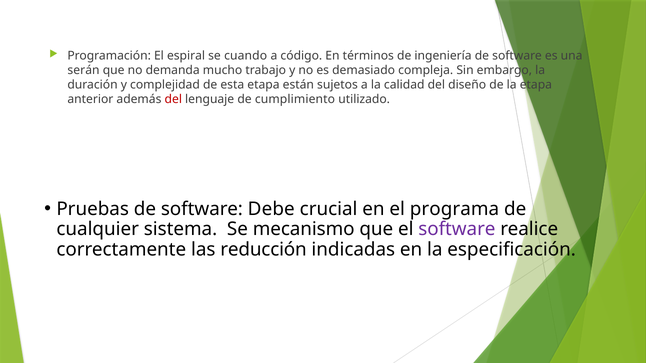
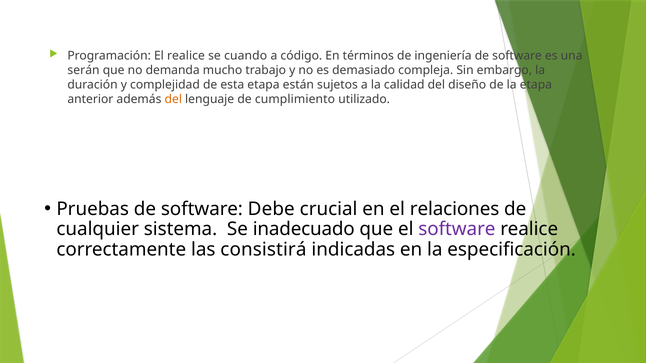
El espiral: espiral -> realice (186, 56)
del colour: red -> orange (173, 99)
programa: programa -> relaciones (455, 209)
mecanismo: mecanismo -> inadecuado (304, 229)
reducción: reducción -> consistirá (263, 250)
